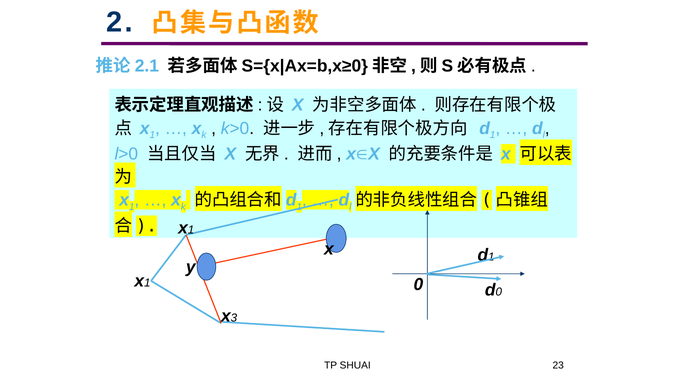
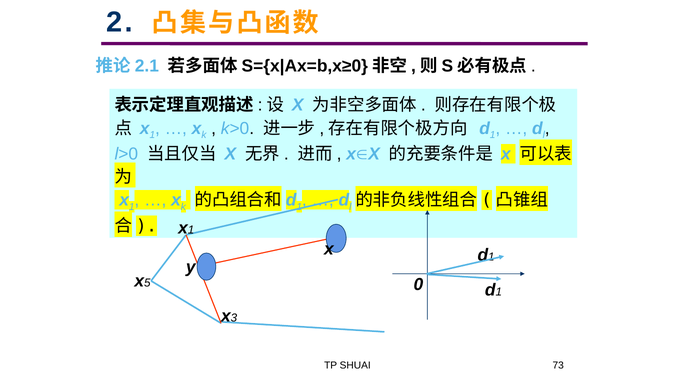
1: 1 -> 5 (147, 283)
0: 0 -> 1 (499, 292)
23: 23 -> 73 (558, 366)
